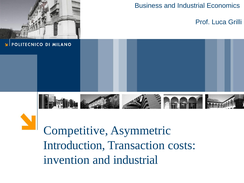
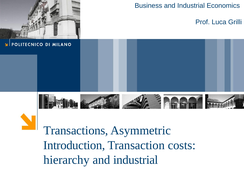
Competitive: Competitive -> Transactions (76, 131)
invention: invention -> hierarchy (67, 160)
